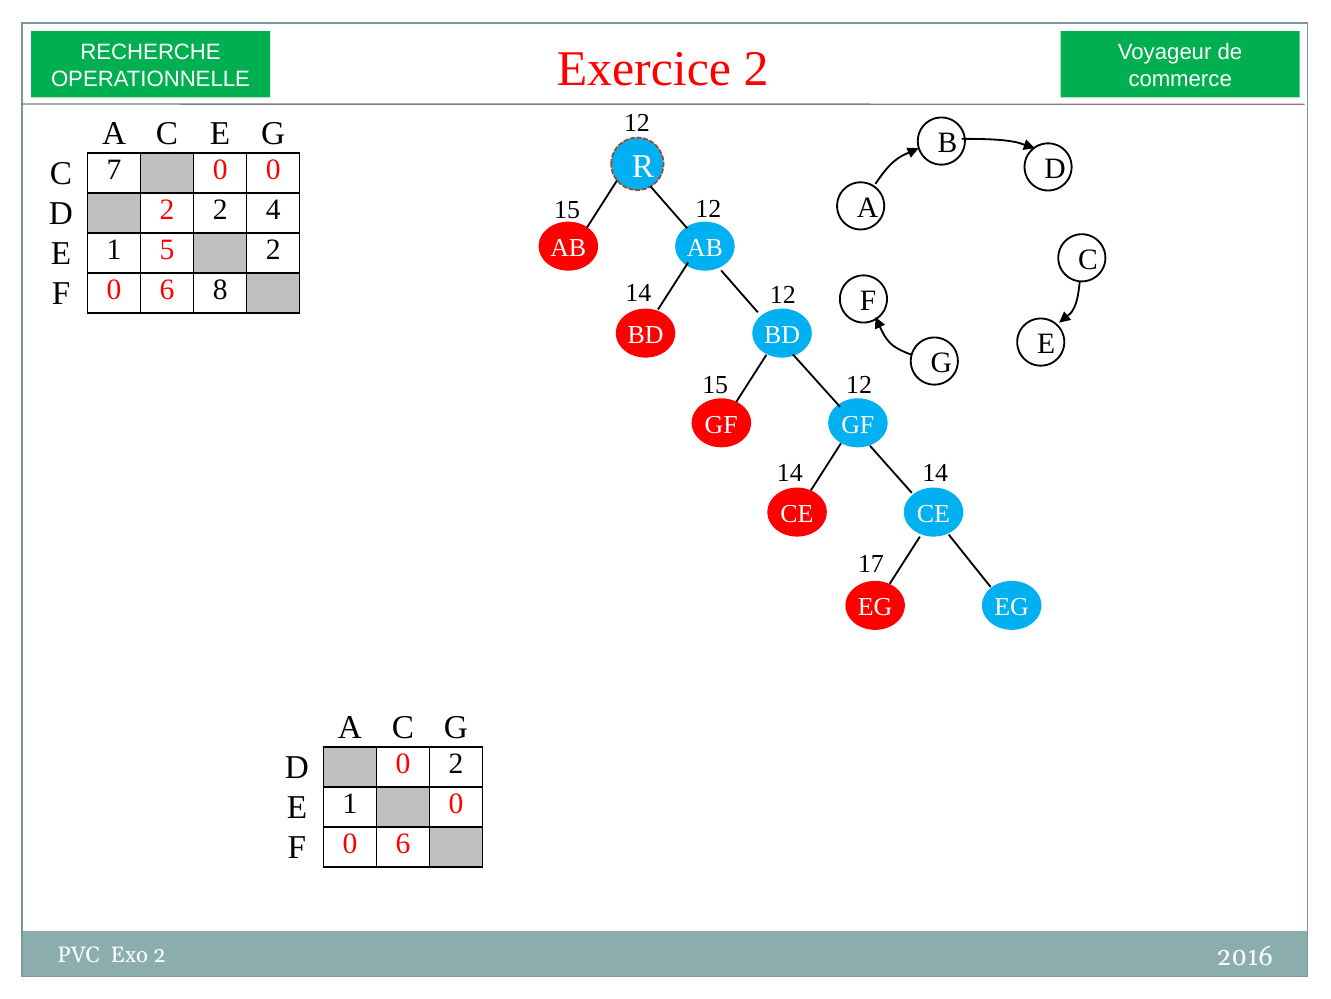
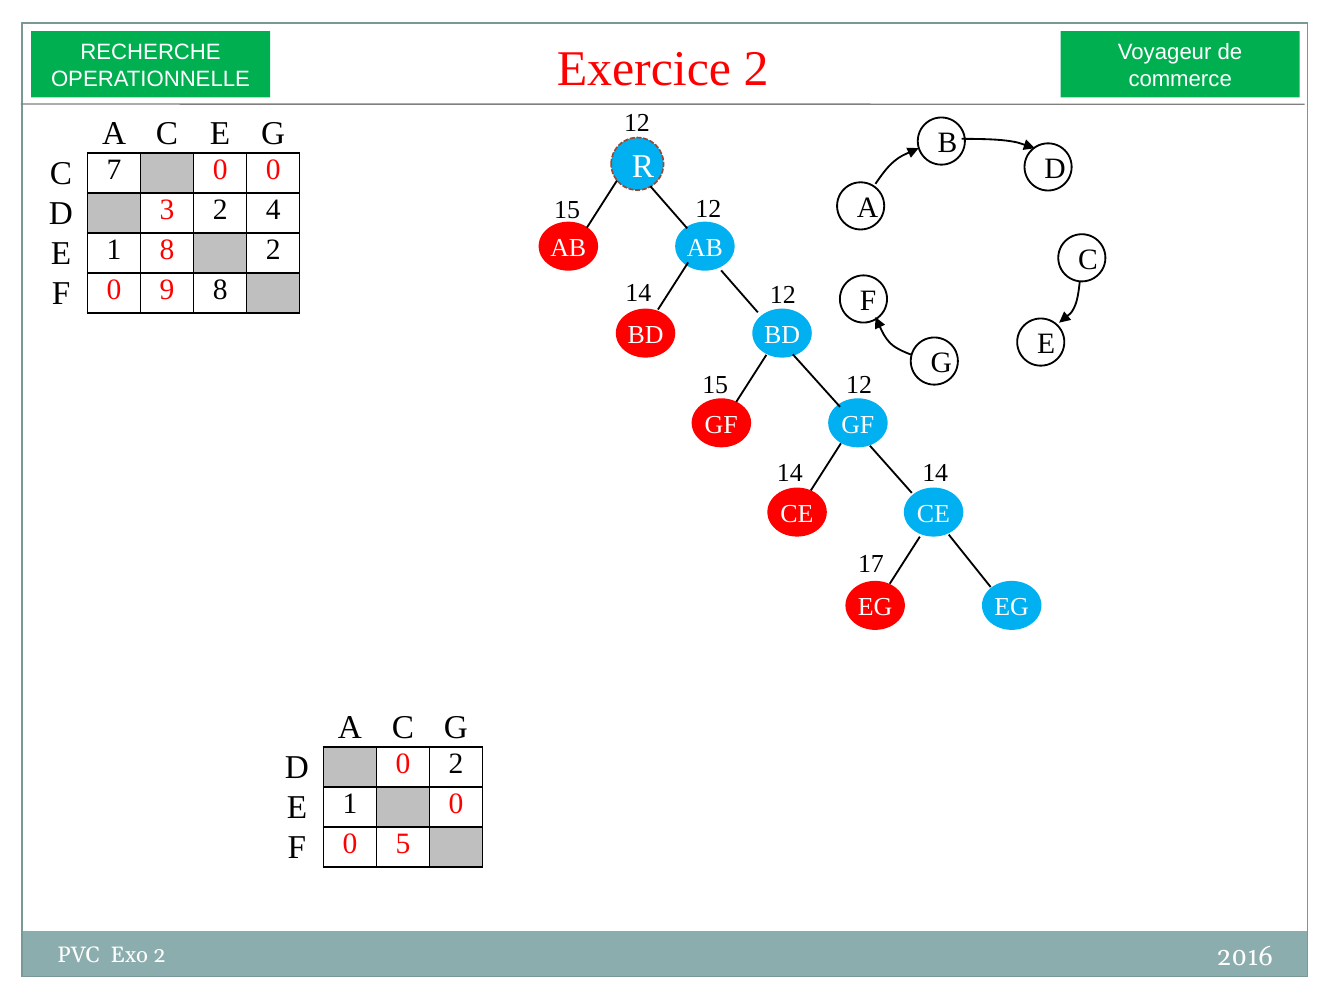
D 2: 2 -> 3 (167, 209)
1 5: 5 -> 8 (167, 249)
6: 6 -> 9 (167, 289)
6: 6 -> 5 (403, 843)
